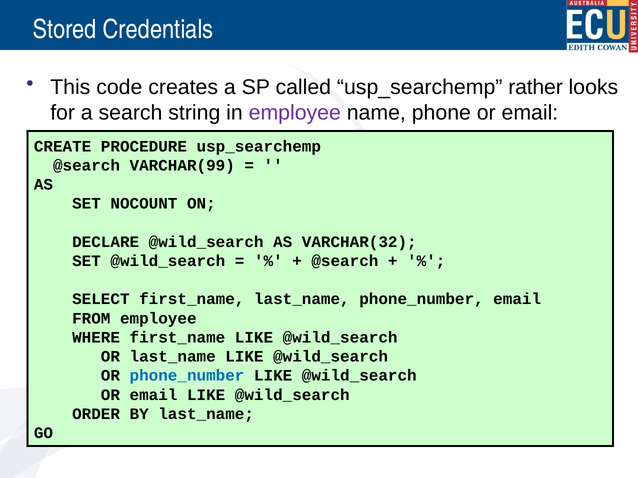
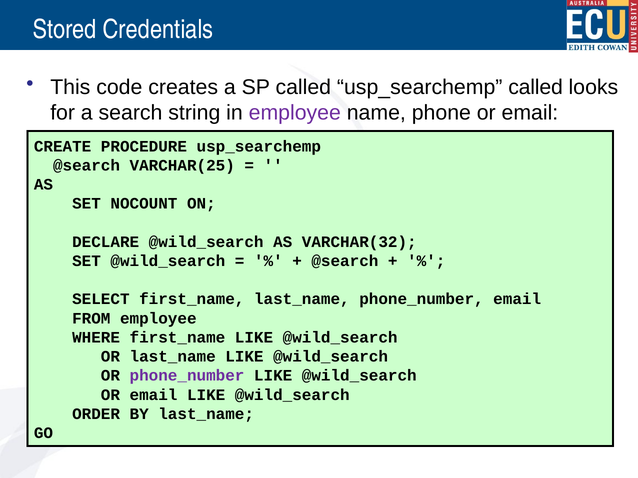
usp_searchemp rather: rather -> called (536, 87)
VARCHAR(99: VARCHAR(99 -> VARCHAR(25 (182, 166)
phone_number colour: blue -> purple (187, 376)
